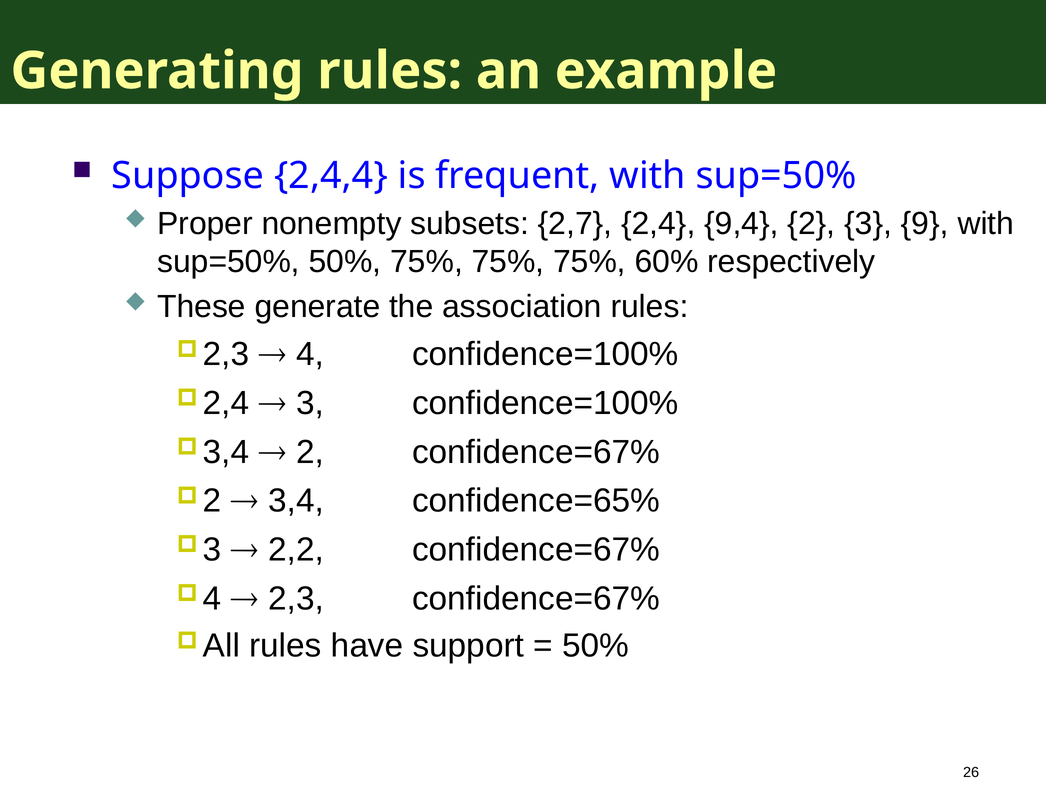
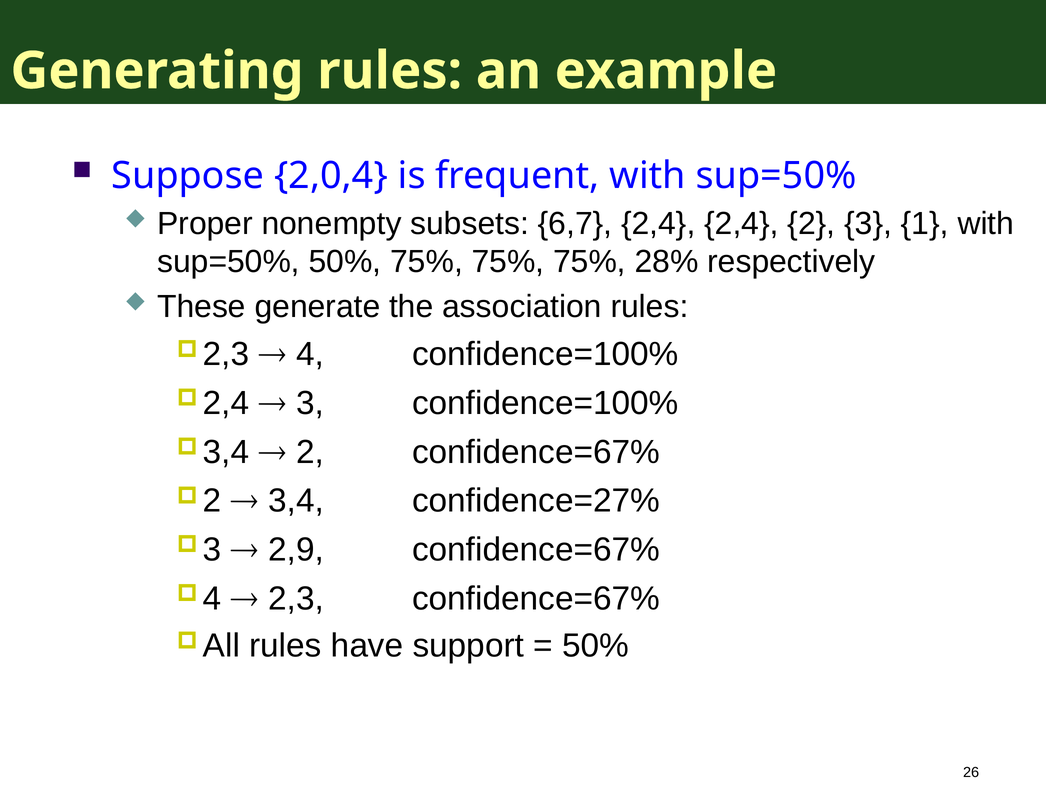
2,4,4: 2,4,4 -> 2,0,4 (331, 176)
2,7: 2,7 -> 6,7 (575, 223)
2,4 9,4: 9,4 -> 2,4 (741, 223)
9: 9 -> 1 (925, 223)
60%: 60% -> 28% (667, 262)
confidence=65%: confidence=65% -> confidence=27% (536, 501)
2,2: 2,2 -> 2,9 (296, 549)
